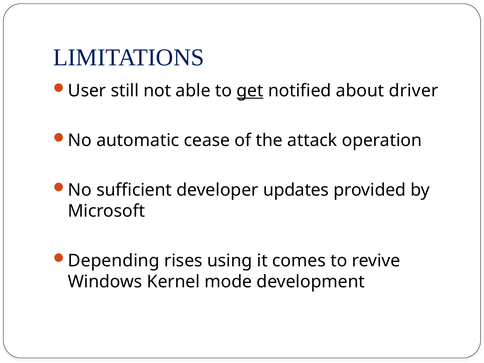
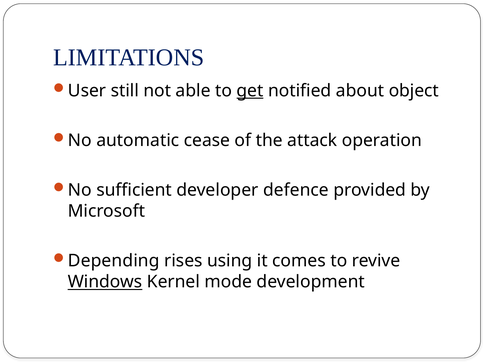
driver: driver -> object (414, 91)
updates: updates -> defence (296, 190)
Windows underline: none -> present (105, 282)
